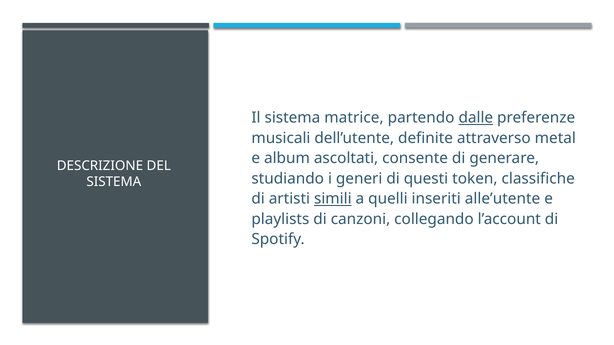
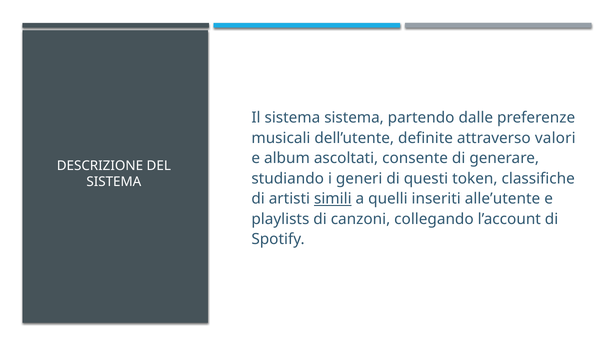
sistema matrice: matrice -> sistema (354, 118)
dalle underline: present -> none (476, 118)
metal: metal -> valori (555, 138)
